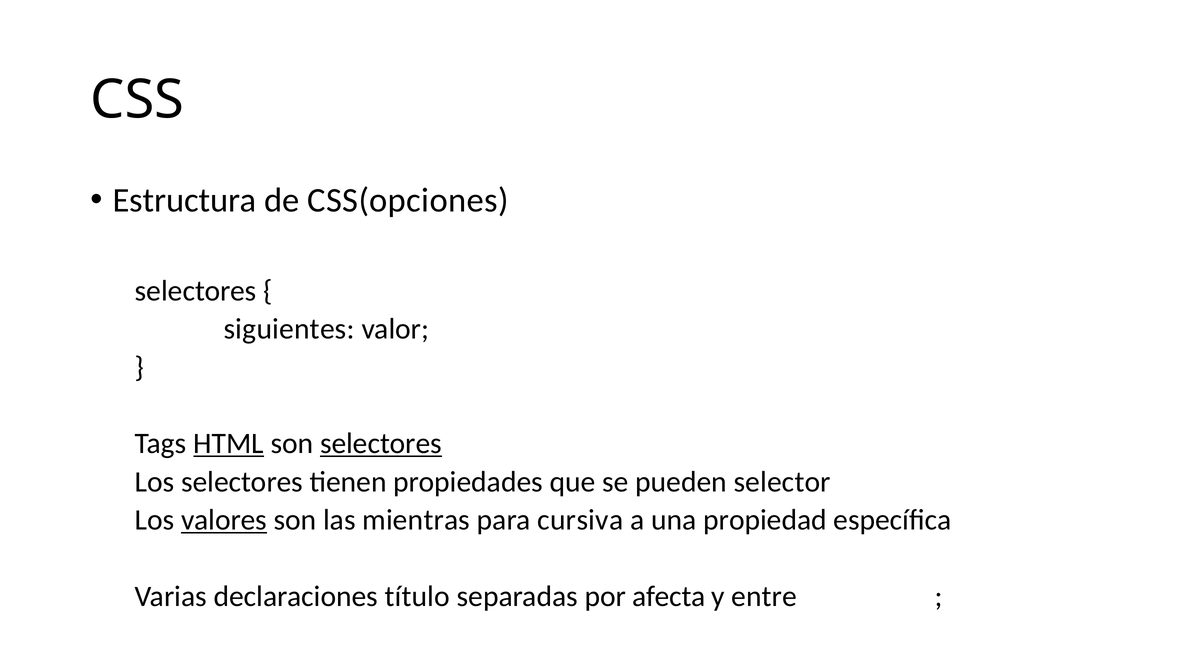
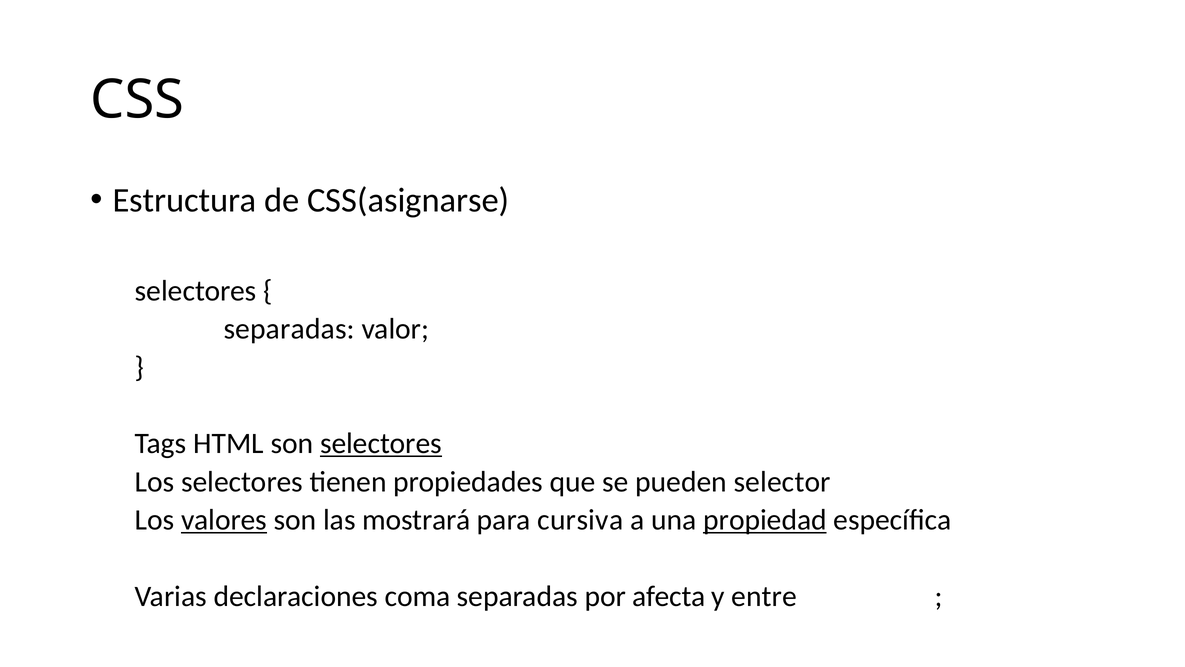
CSS(opciones: CSS(opciones -> CSS(asignarse (408, 200)
siguientes: siguientes -> separadas (289, 329)
HTML underline: present -> none (229, 443)
mientras: mientras -> mostrará (416, 520)
propiedad underline: none -> present (765, 520)
título: título -> coma (417, 596)
